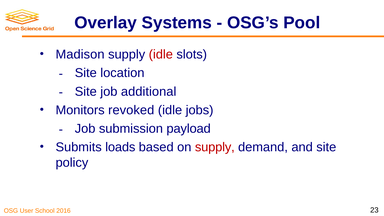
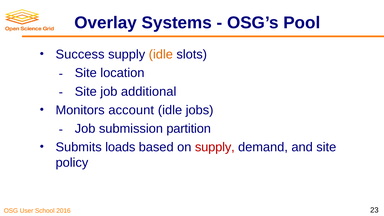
Madison: Madison -> Success (80, 54)
idle colour: red -> orange (161, 54)
revoked: revoked -> account (131, 110)
payload: payload -> partition (189, 129)
